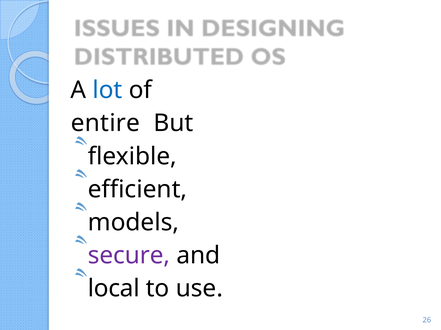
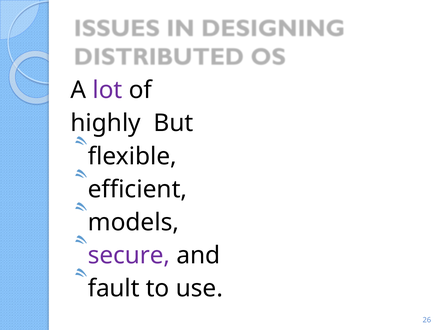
lot colour: blue -> purple (107, 90)
entire: entire -> highly (106, 123)
local: local -> fault (114, 289)
